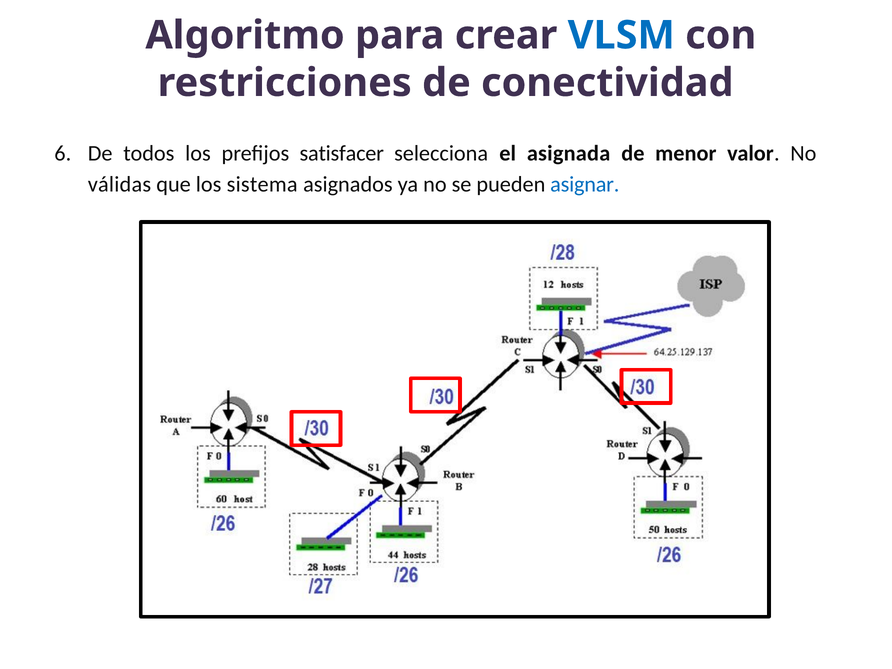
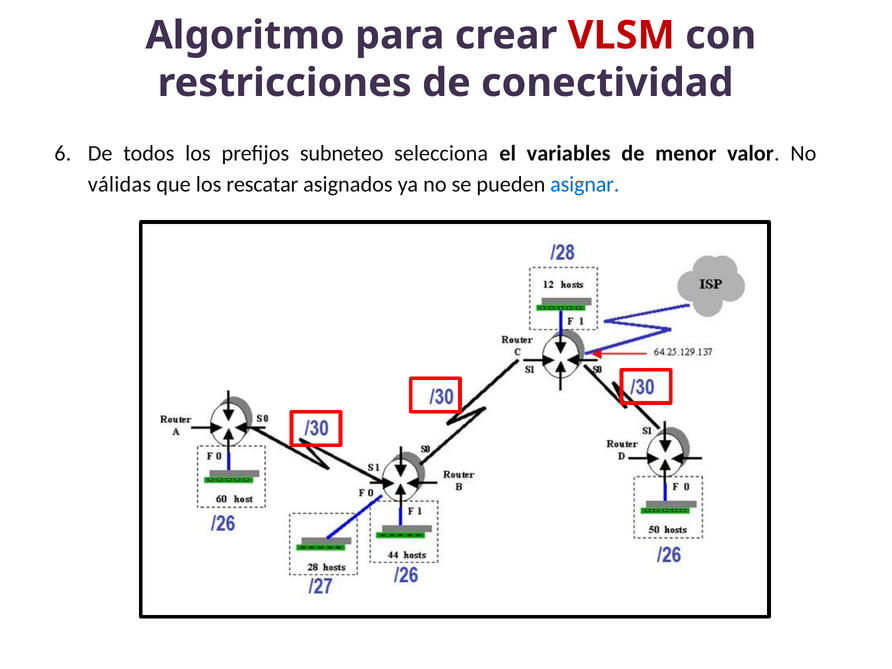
VLSM colour: blue -> red (621, 35)
satisfacer: satisfacer -> subneteo (342, 153)
asignada: asignada -> variables (569, 153)
sistema: sistema -> rescatar (262, 184)
